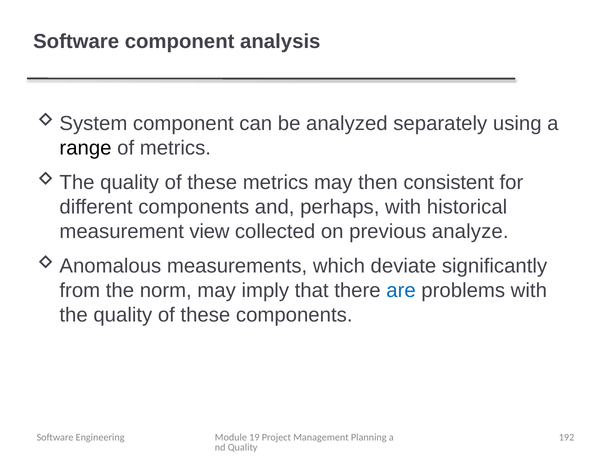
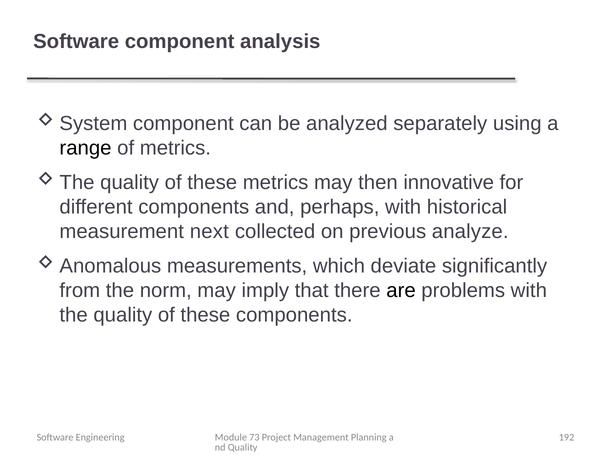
consistent: consistent -> innovative (449, 183)
view: view -> next (209, 232)
are colour: blue -> black (401, 291)
19: 19 -> 73 (254, 438)
